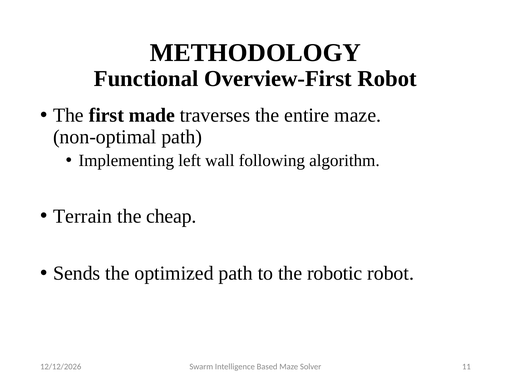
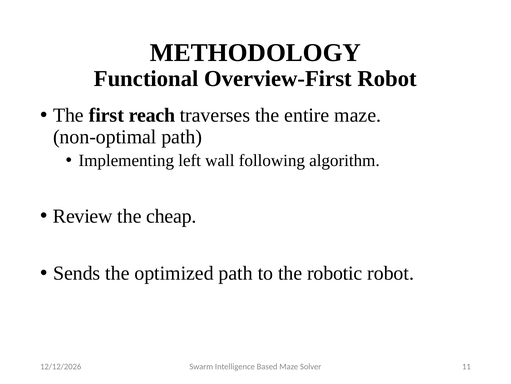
made: made -> reach (152, 115)
Terrain: Terrain -> Review (83, 216)
